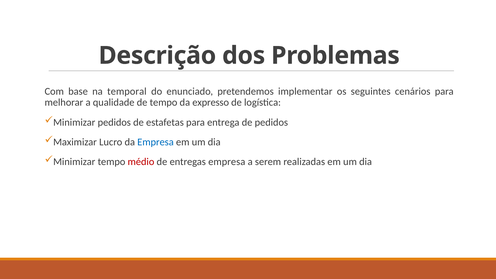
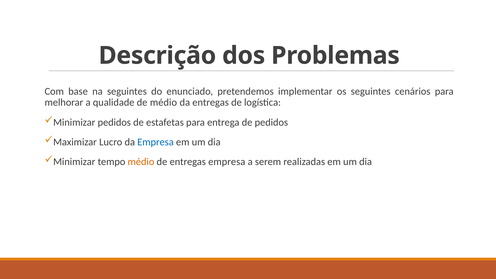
na temporal: temporal -> seguintes (127, 91)
de tempo: tempo -> médio (163, 103)
da expresso: expresso -> entregas (211, 103)
médio colour: red -> orange (141, 162)
